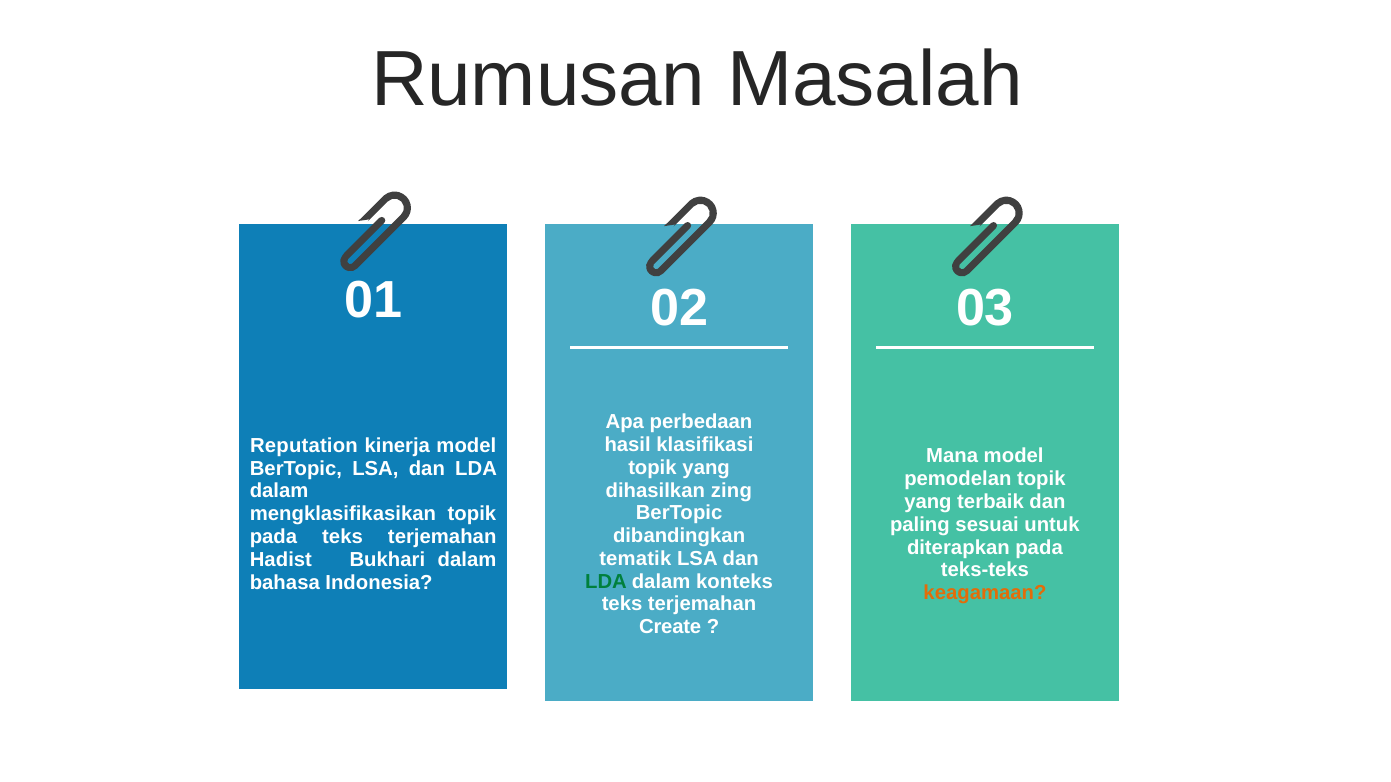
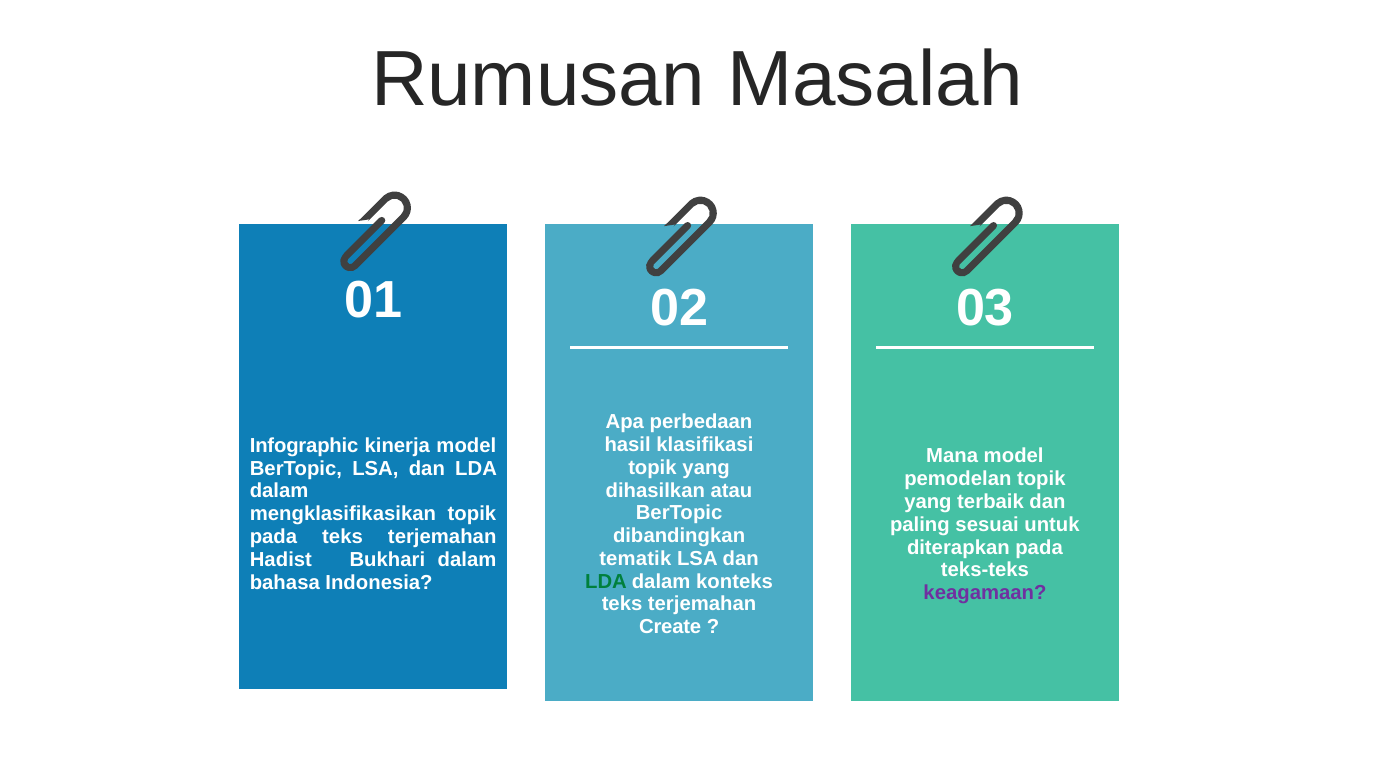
Reputation: Reputation -> Infographic (304, 446)
zing: zing -> atau (731, 491)
keagamaan colour: orange -> purple (985, 593)
